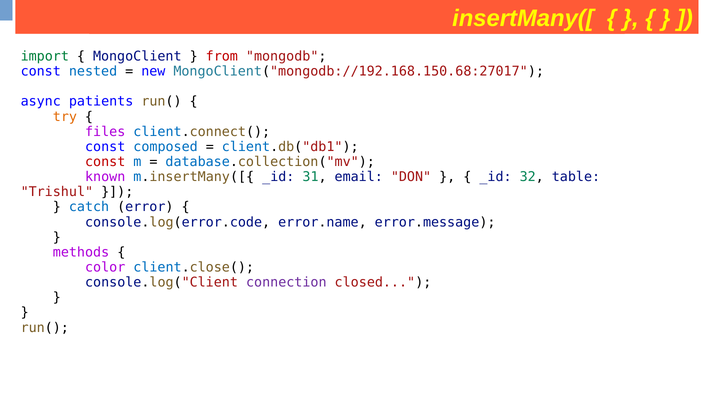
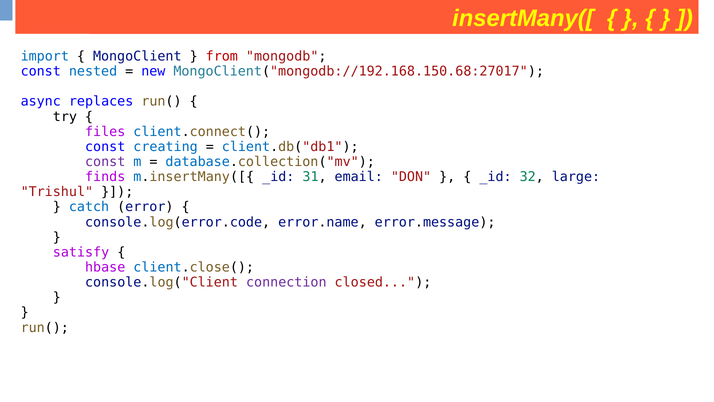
import colour: green -> blue (45, 56)
patients: patients -> replaces (101, 101)
try colour: orange -> black (65, 117)
composed: composed -> creating (166, 147)
const colour: red -> purple (105, 162)
known: known -> finds (105, 177)
table: table -> large (576, 177)
methods: methods -> satisfy (81, 252)
color: color -> hbase (105, 267)
